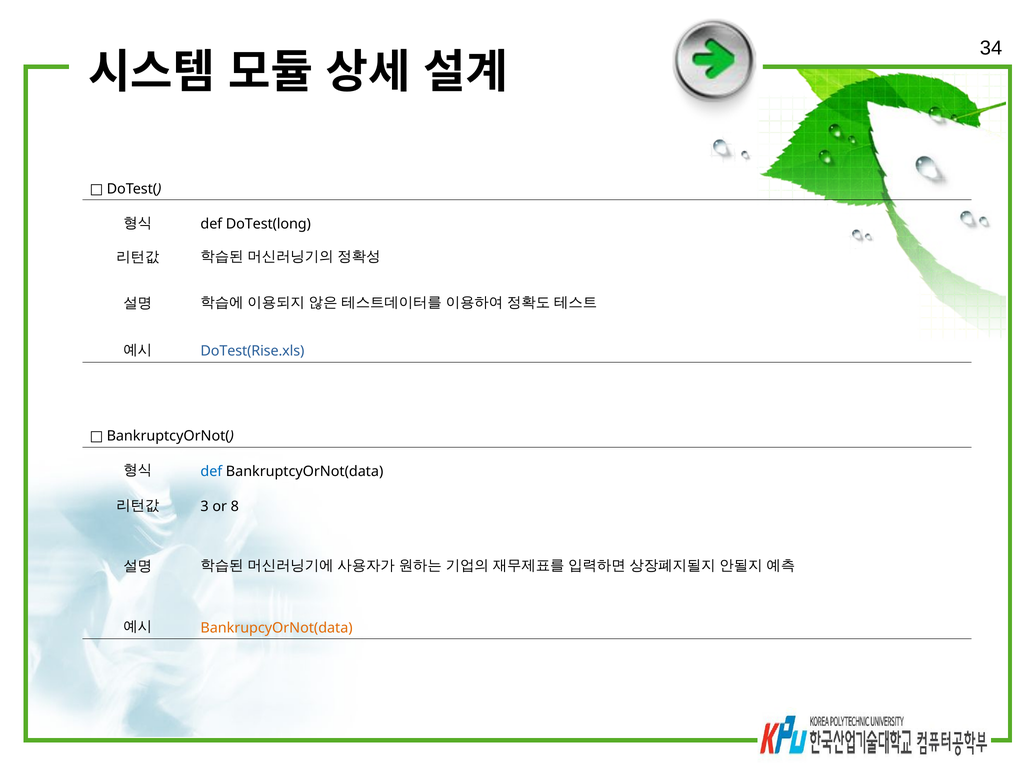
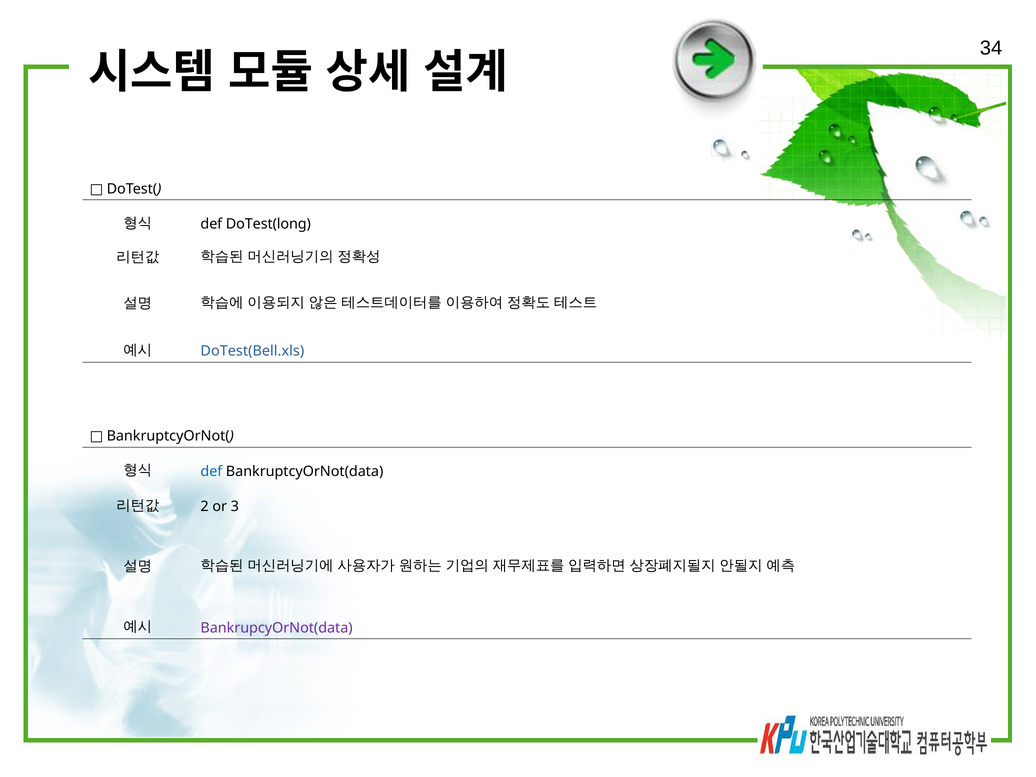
DoTest(Rise.xls: DoTest(Rise.xls -> DoTest(Bell.xls (252, 351)
3: 3 -> 2 (205, 507)
8: 8 -> 3 (235, 507)
BankrupcyOrNot(data colour: orange -> purple (277, 628)
